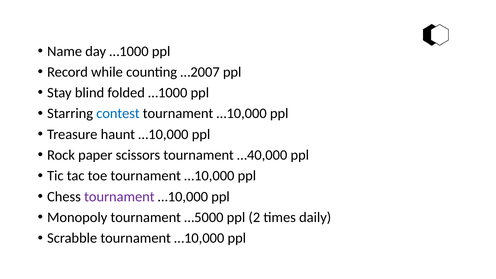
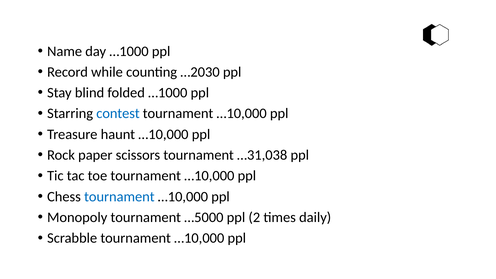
…2007: …2007 -> …2030 (200, 72)
…40,000: …40,000 -> …31,038 (262, 155)
tournament colour: purple -> blue (119, 197)
